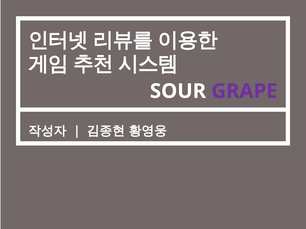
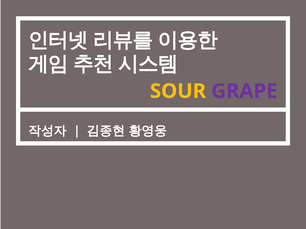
SOUR colour: white -> yellow (178, 91)
